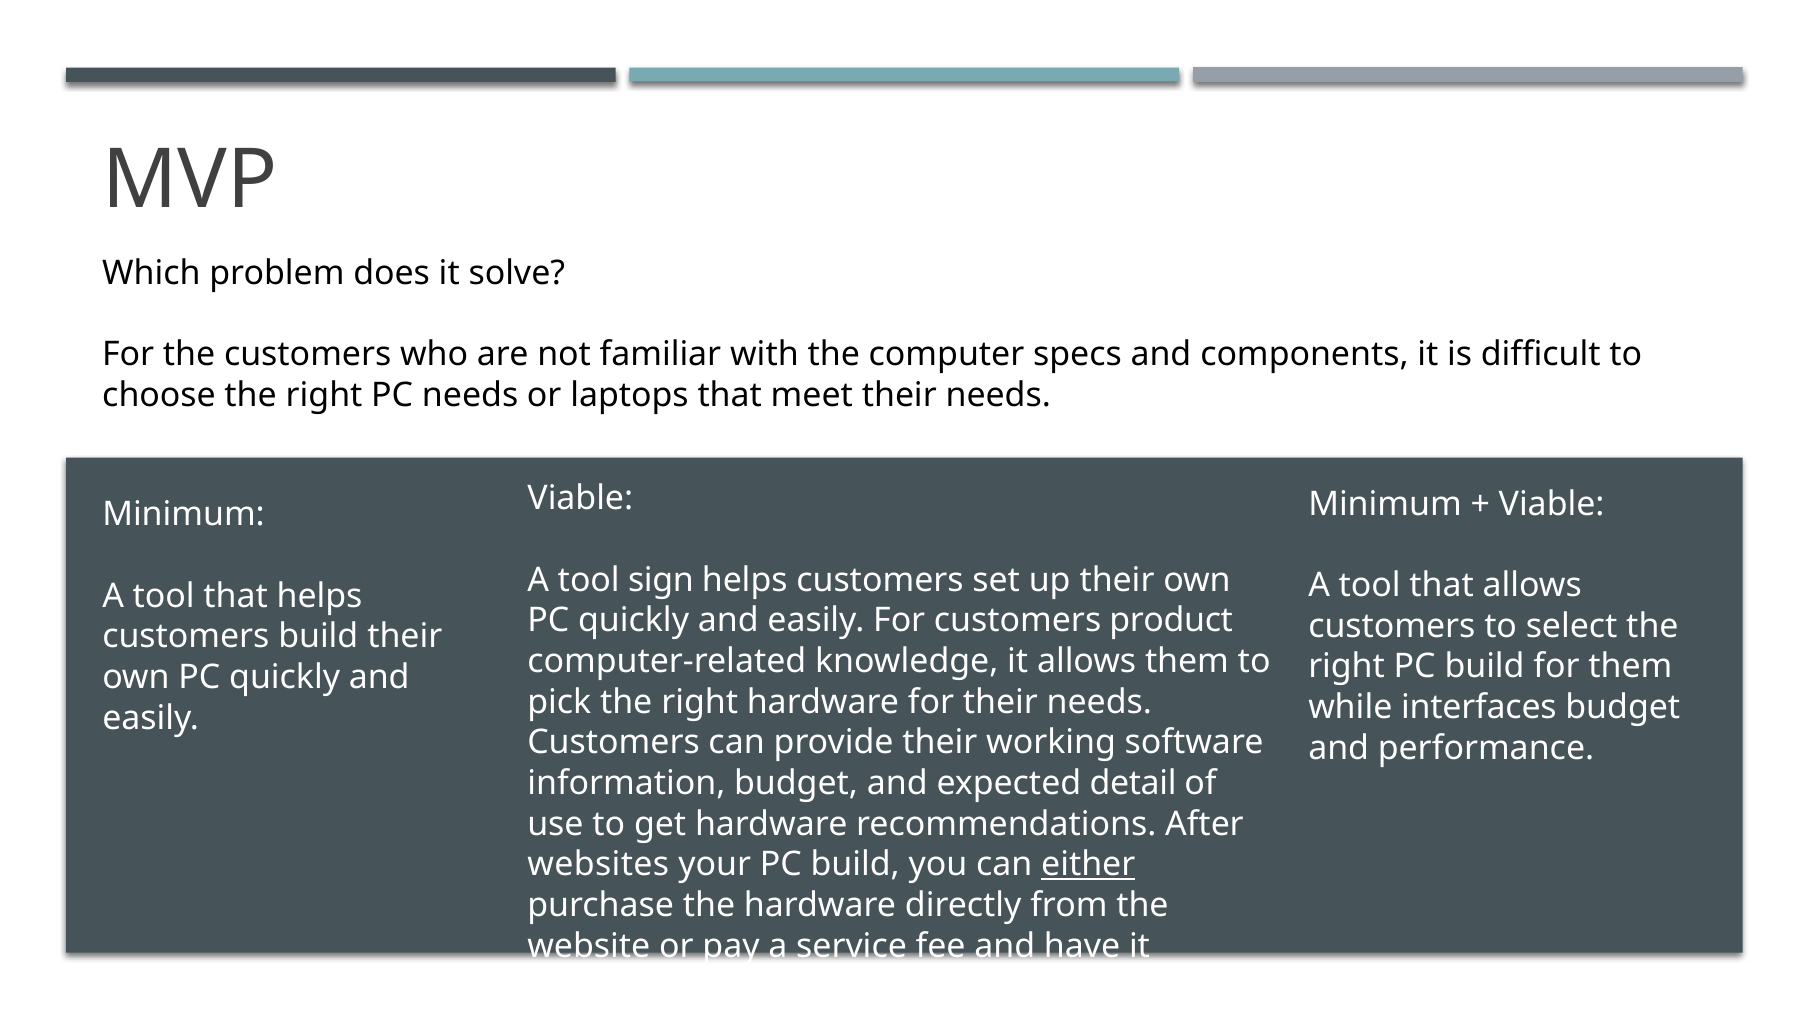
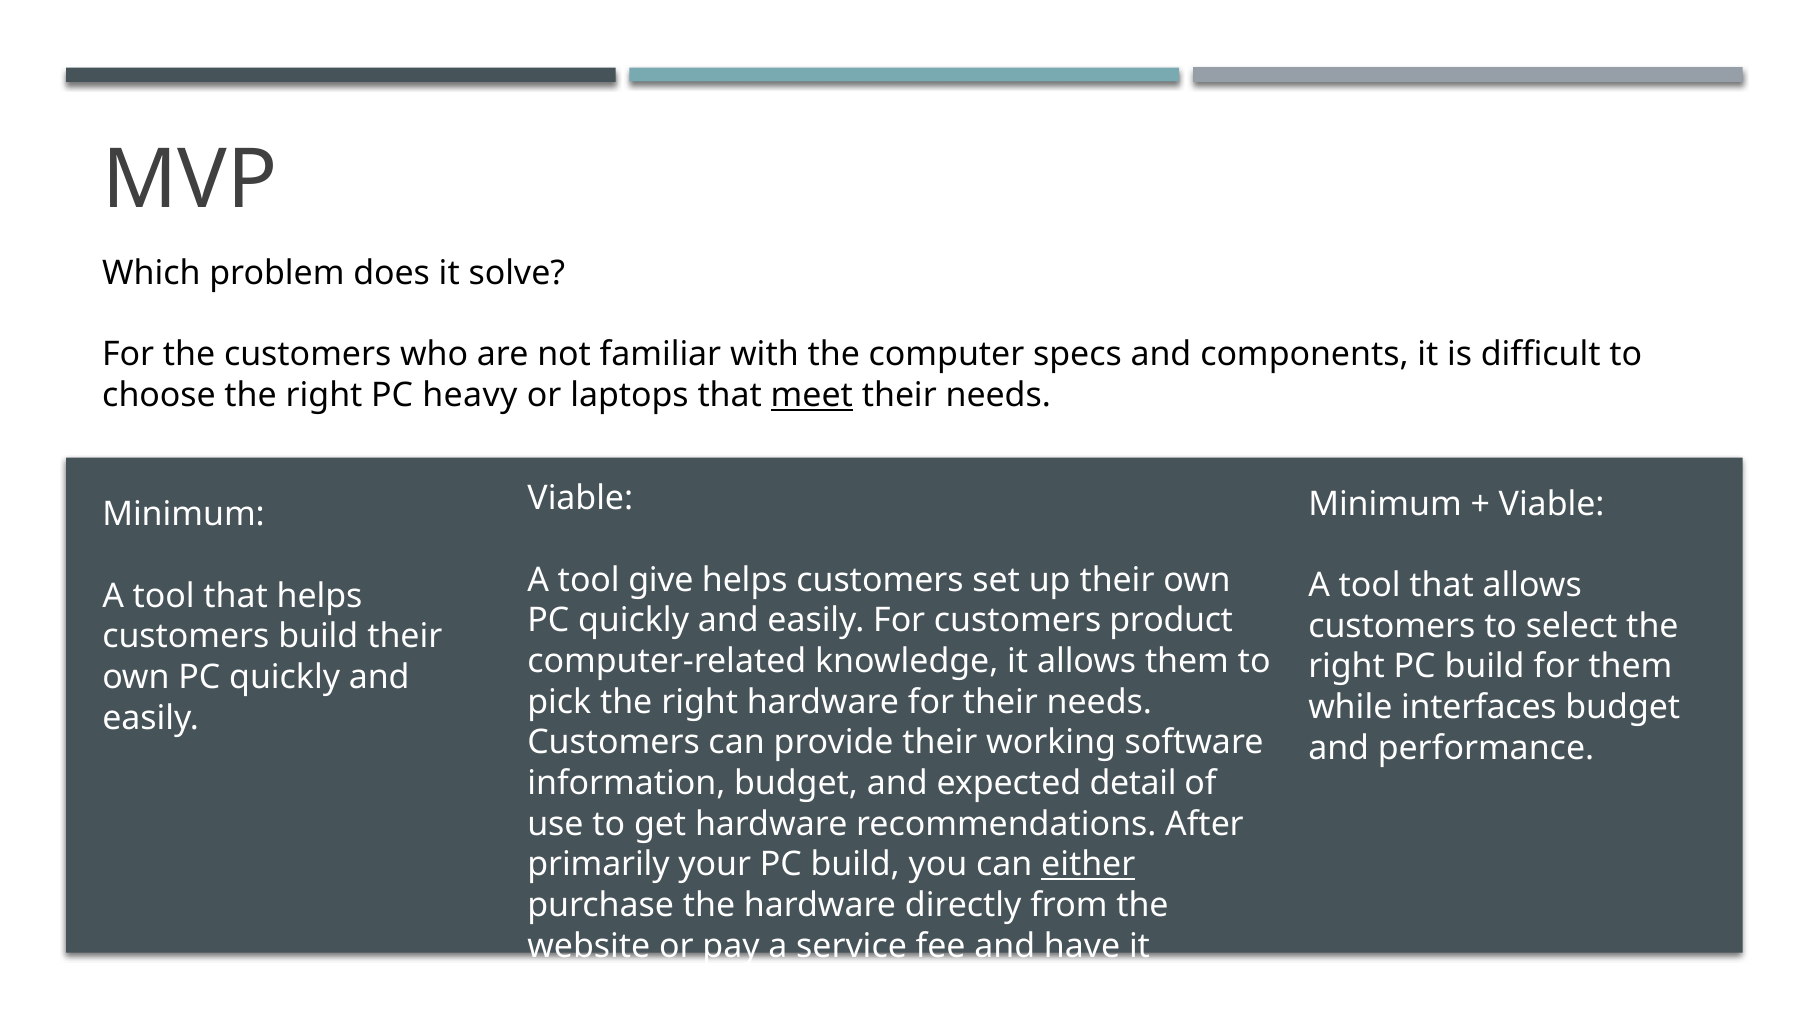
PC needs: needs -> heavy (470, 396)
meet underline: none -> present (812, 396)
sign: sign -> give (661, 580)
websites: websites -> primarily (599, 865)
